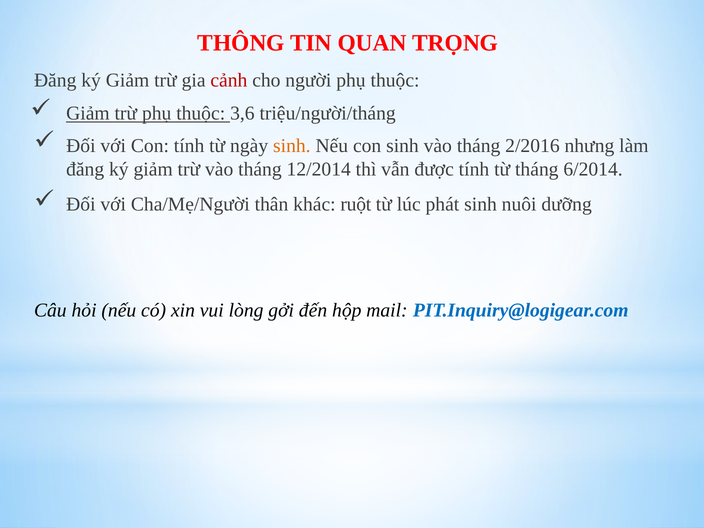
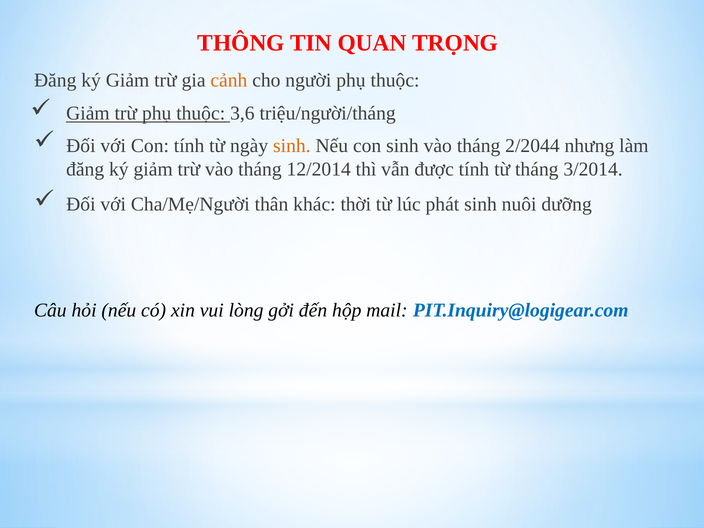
cảnh colour: red -> orange (229, 80)
2/2016: 2/2016 -> 2/2044 (532, 146)
6/2014: 6/2014 -> 3/2014 (593, 169)
ruột: ruột -> thời (356, 204)
